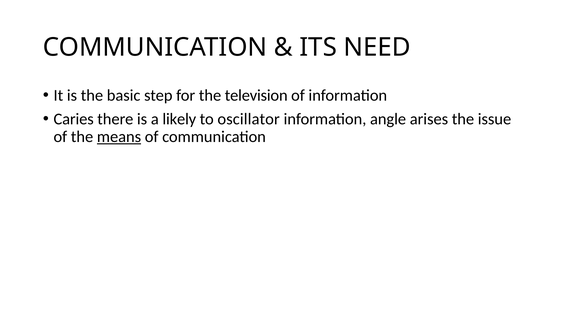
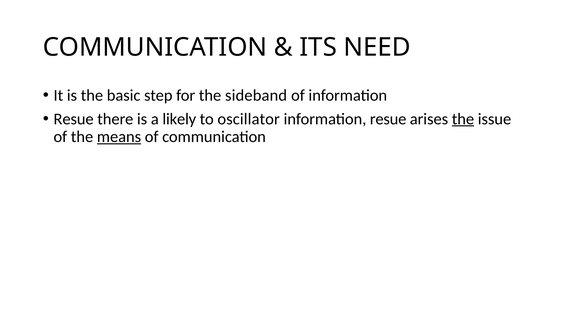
television: television -> sideband (256, 95)
Caries: Caries -> Resue (74, 119)
information angle: angle -> resue (388, 119)
the underline: none -> present (463, 119)
